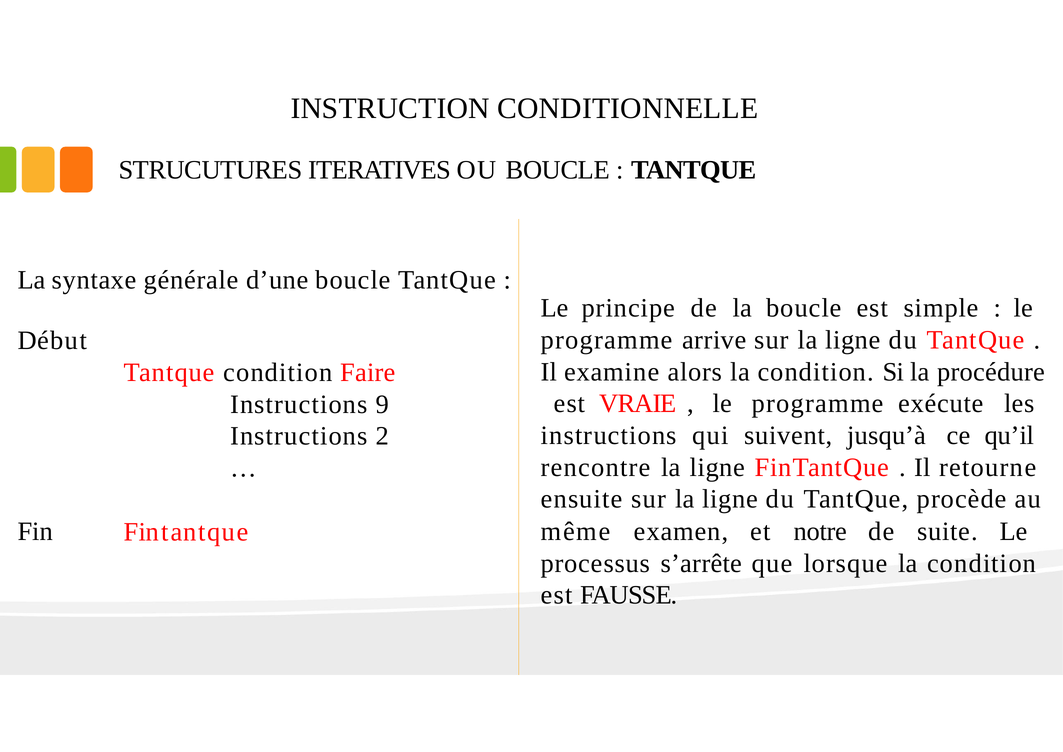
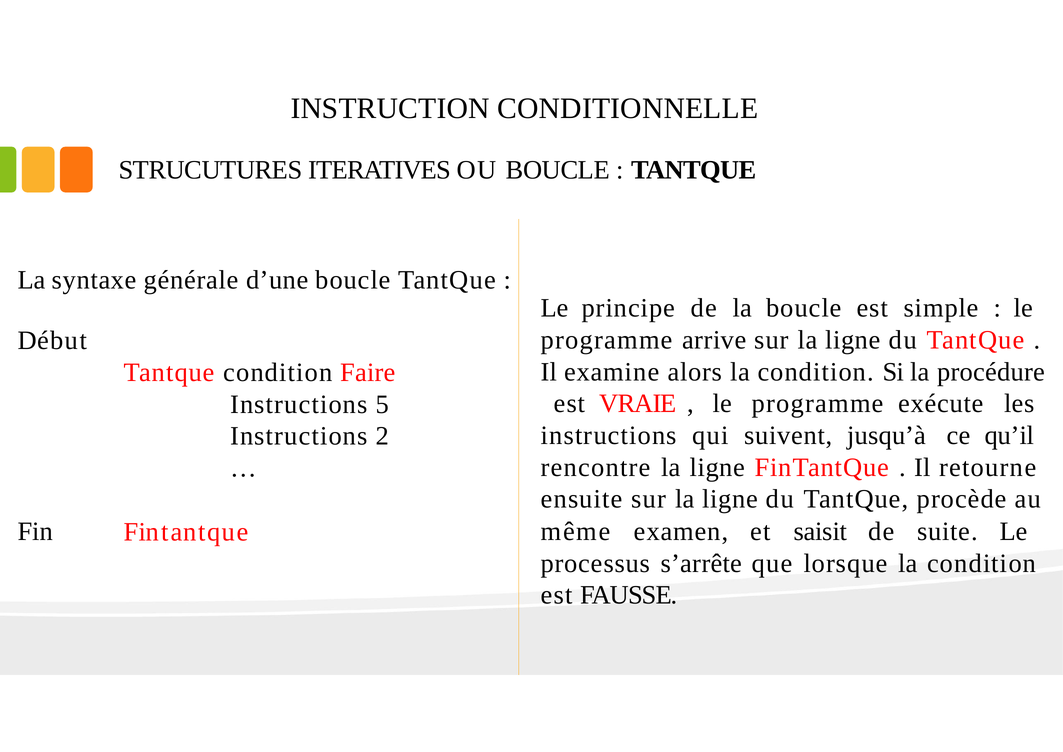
9: 9 -> 5 (382, 404)
notre: notre -> saisit (820, 531)
